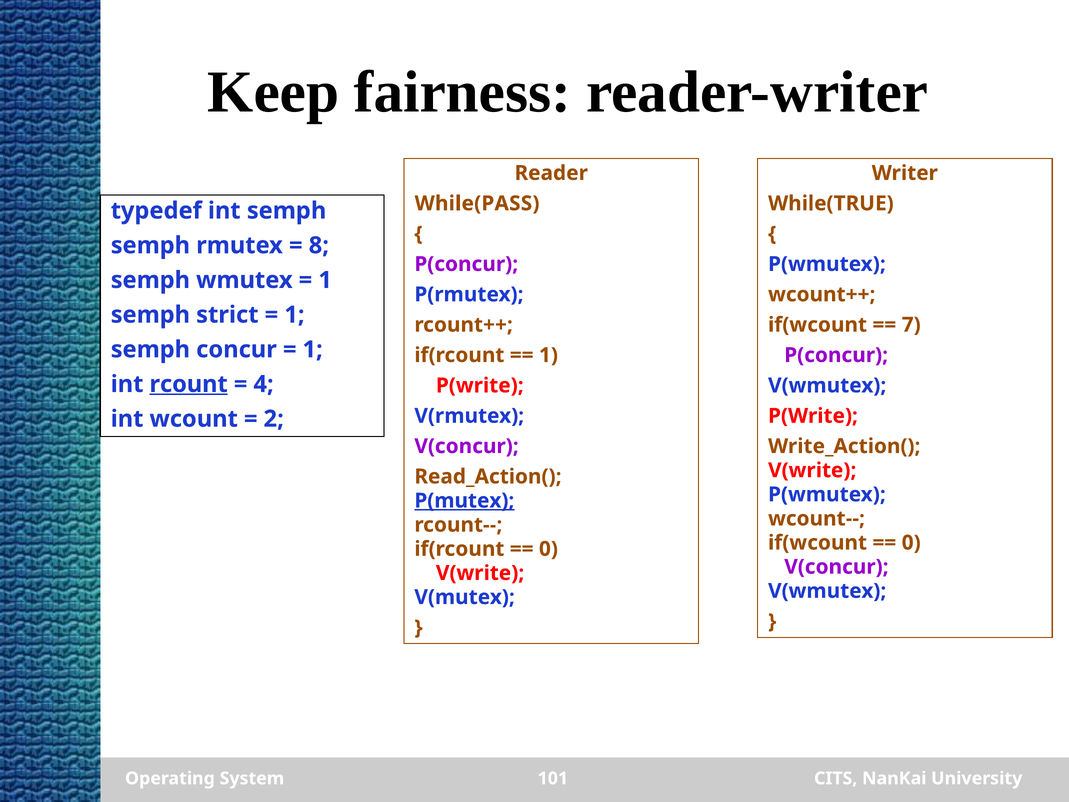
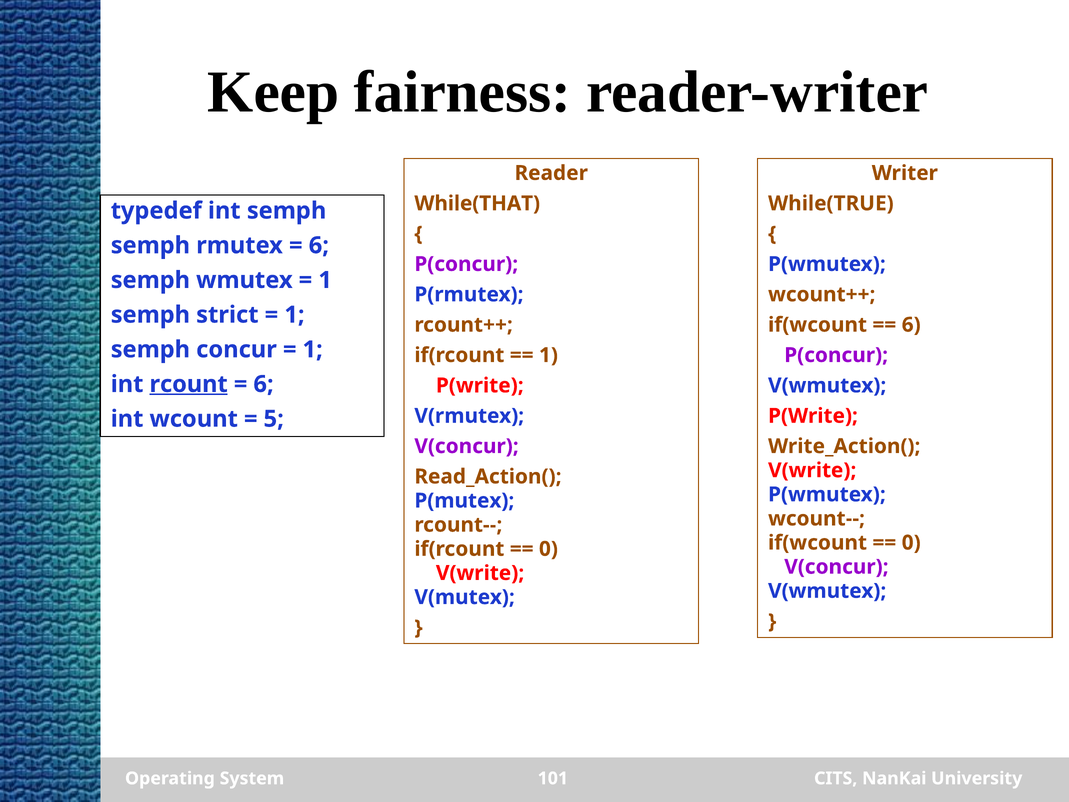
While(PASS: While(PASS -> While(THAT (477, 203)
8: 8 -> 6 (319, 245)
7: 7 -> 6 (911, 325)
4: 4 -> 6 (264, 384)
2: 2 -> 5 (274, 419)
P(mutex underline: present -> none (464, 501)
